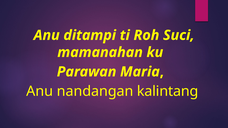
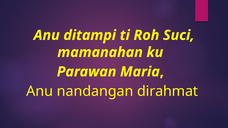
kalintang: kalintang -> dirahmat (168, 91)
